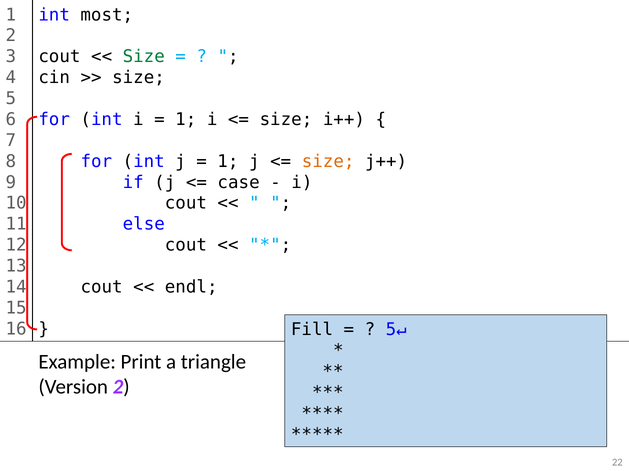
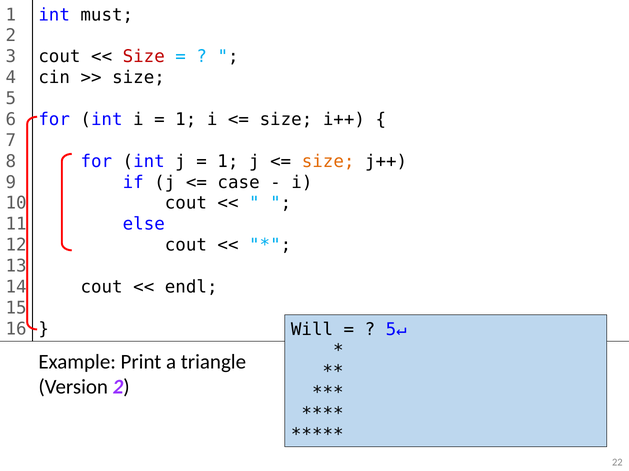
most: most -> must (107, 15)
Size colour: green -> red (144, 57)
Fill: Fill -> Will (312, 330)
